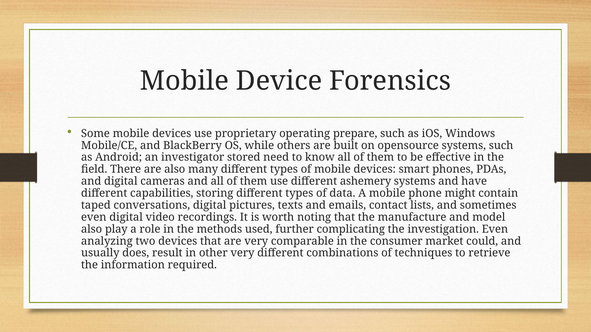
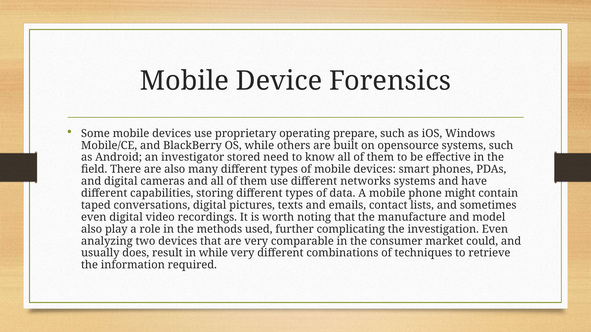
ashemery: ashemery -> networks (365, 181)
in other: other -> while (213, 253)
